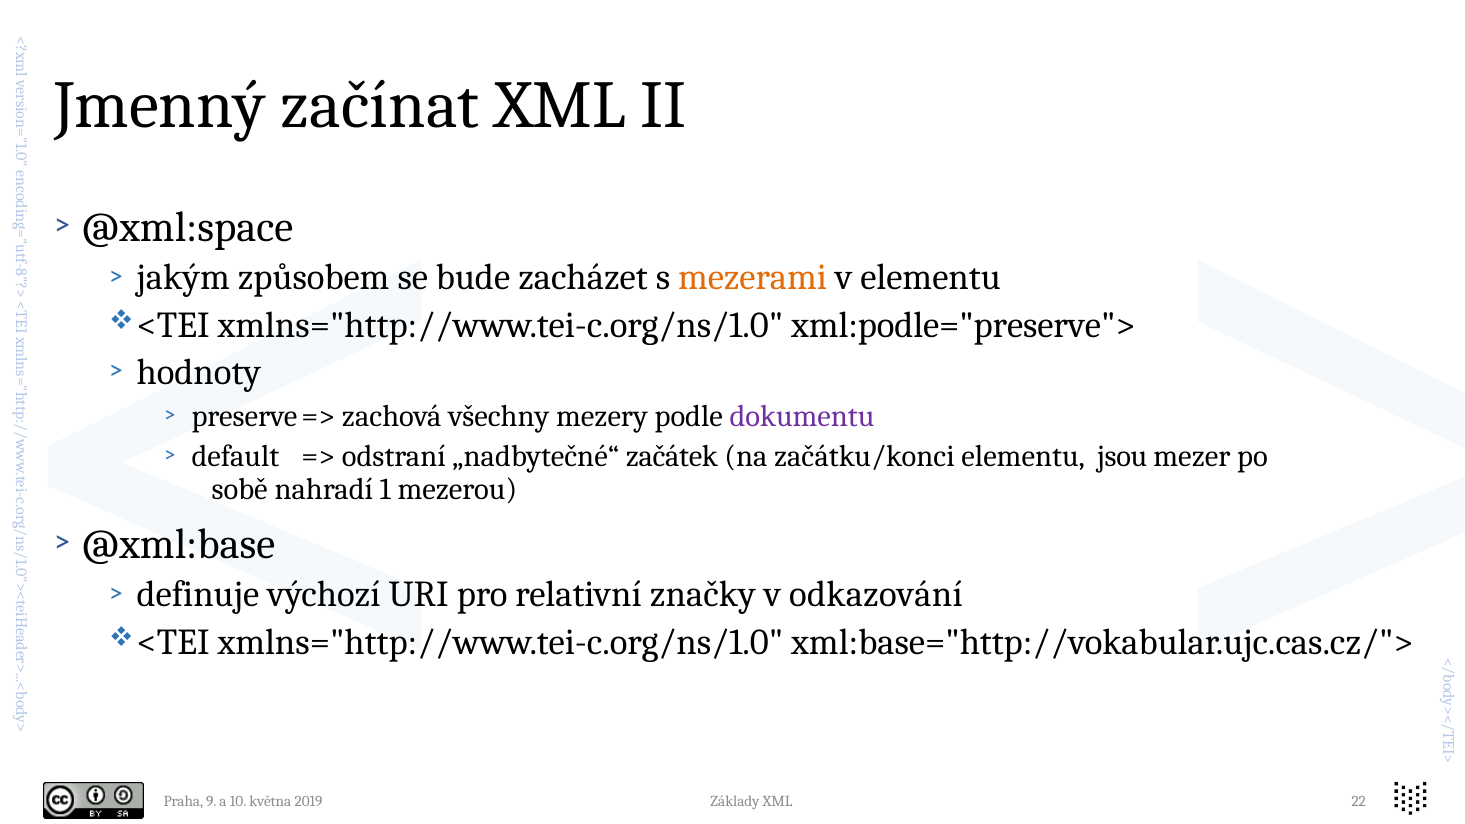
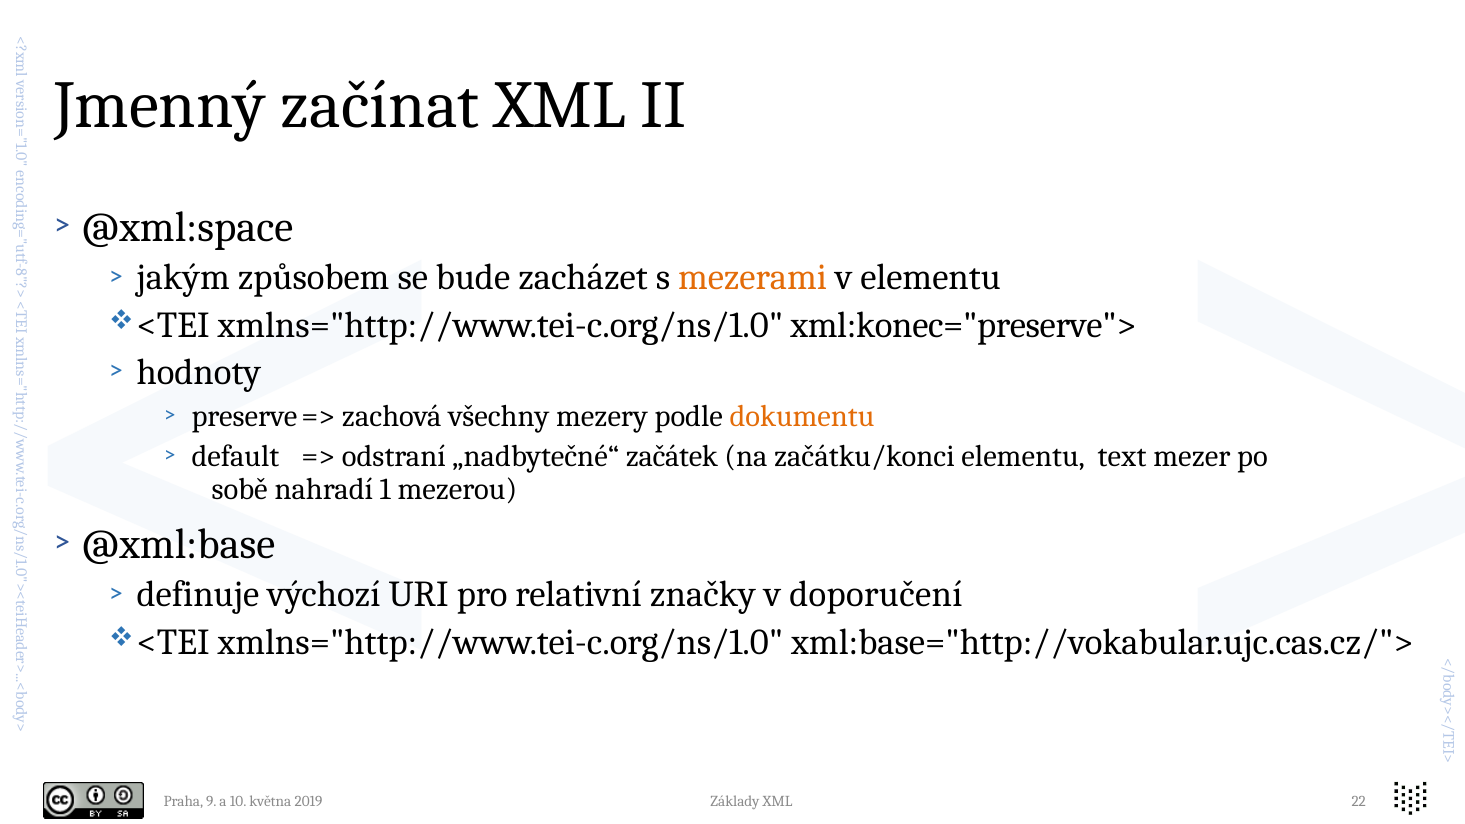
xml:podle="preserve">: xml:podle="preserve"> -> xml:konec="preserve"> (964, 325)
dokumentu colour: purple -> orange (802, 416)
jsou: jsou -> text (1122, 457)
odkazování: odkazování -> doporučení (876, 595)
